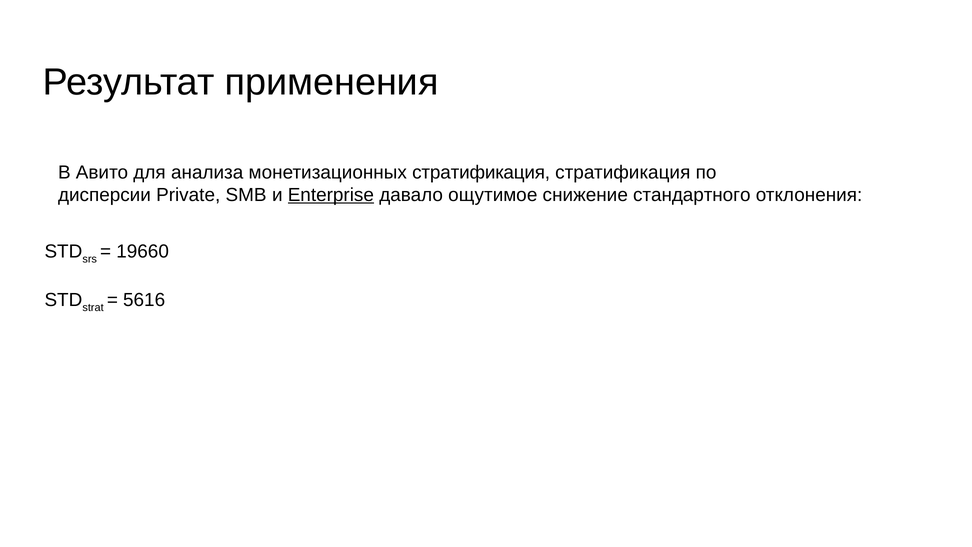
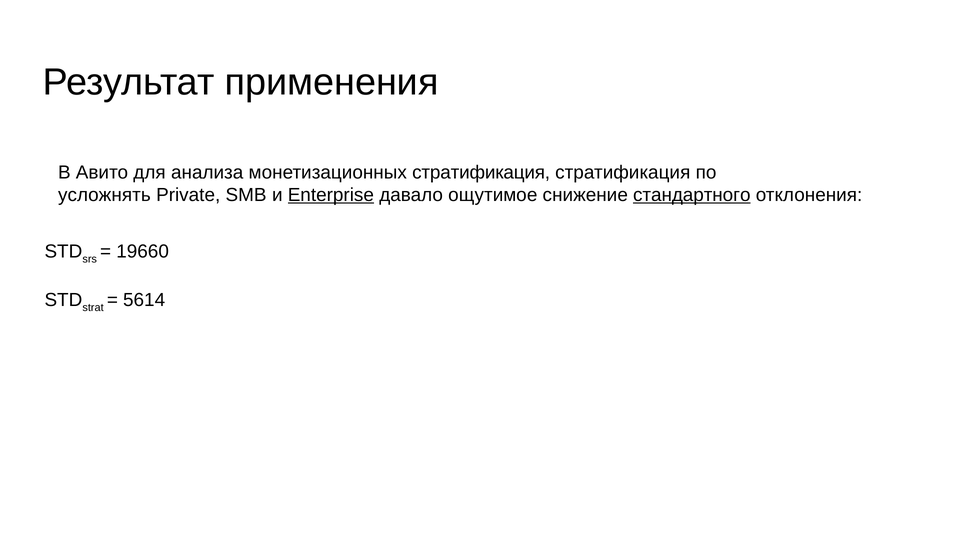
дисперсии: дисперсии -> усложнять (104, 195)
стандартного underline: none -> present (692, 195)
5616: 5616 -> 5614 (144, 300)
